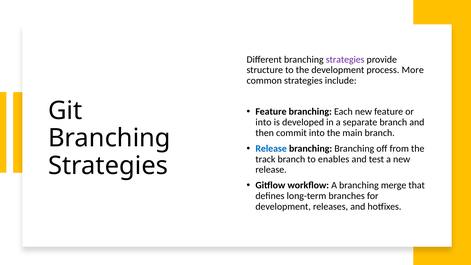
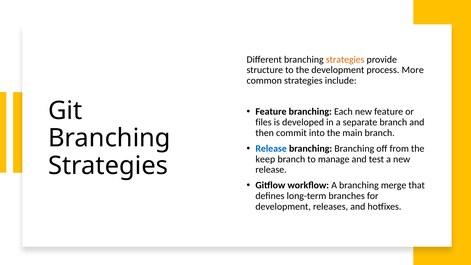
strategies colour: purple -> orange (345, 59)
into: into -> files (264, 122)
track: track -> keep (265, 159)
enables: enables -> manage (334, 159)
